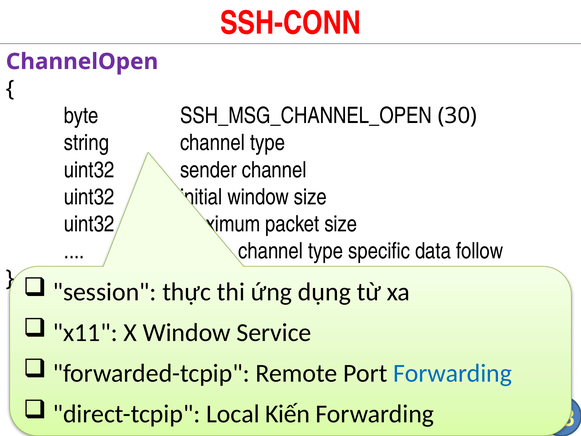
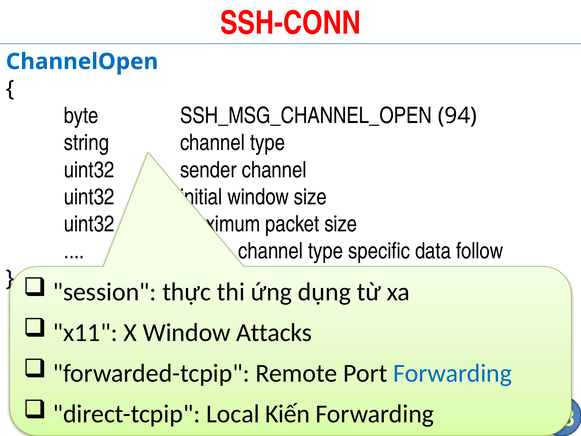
ChannelOpen colour: purple -> blue (82, 62)
30: 30 -> 94 (457, 116)
Service: Service -> Attacks (274, 332)
